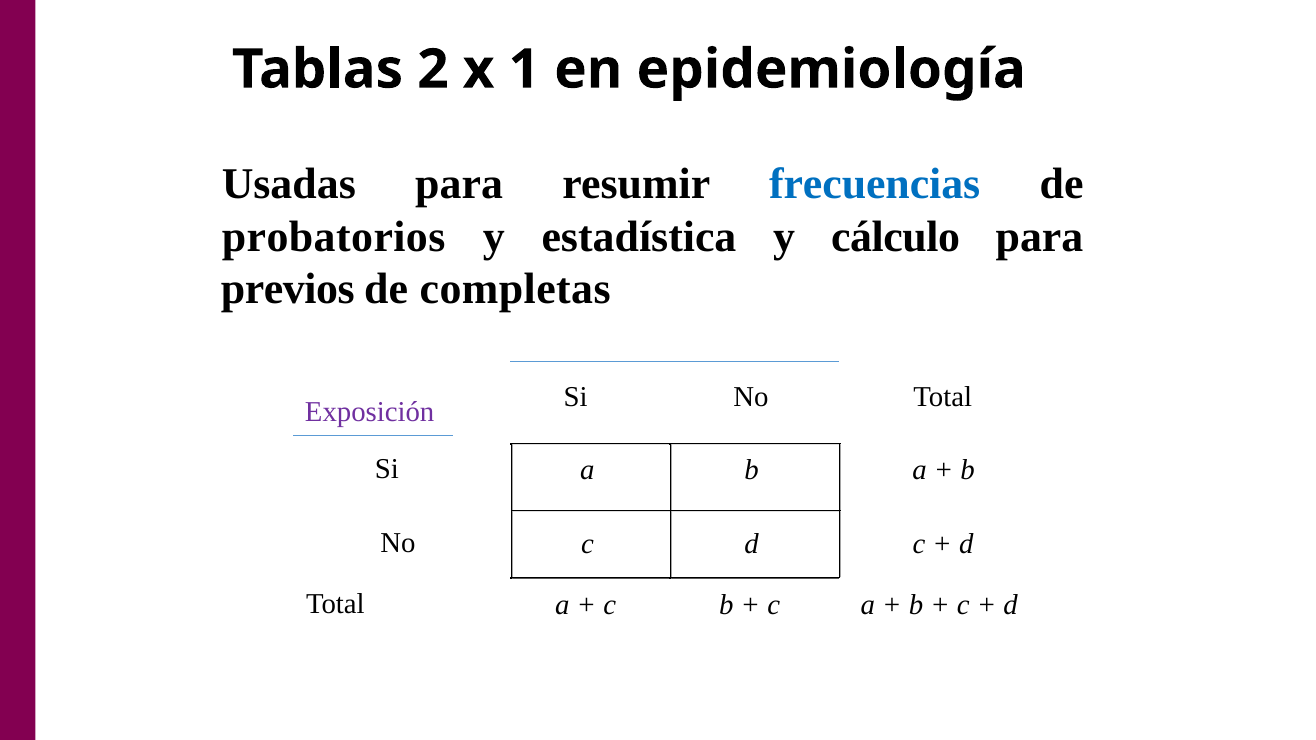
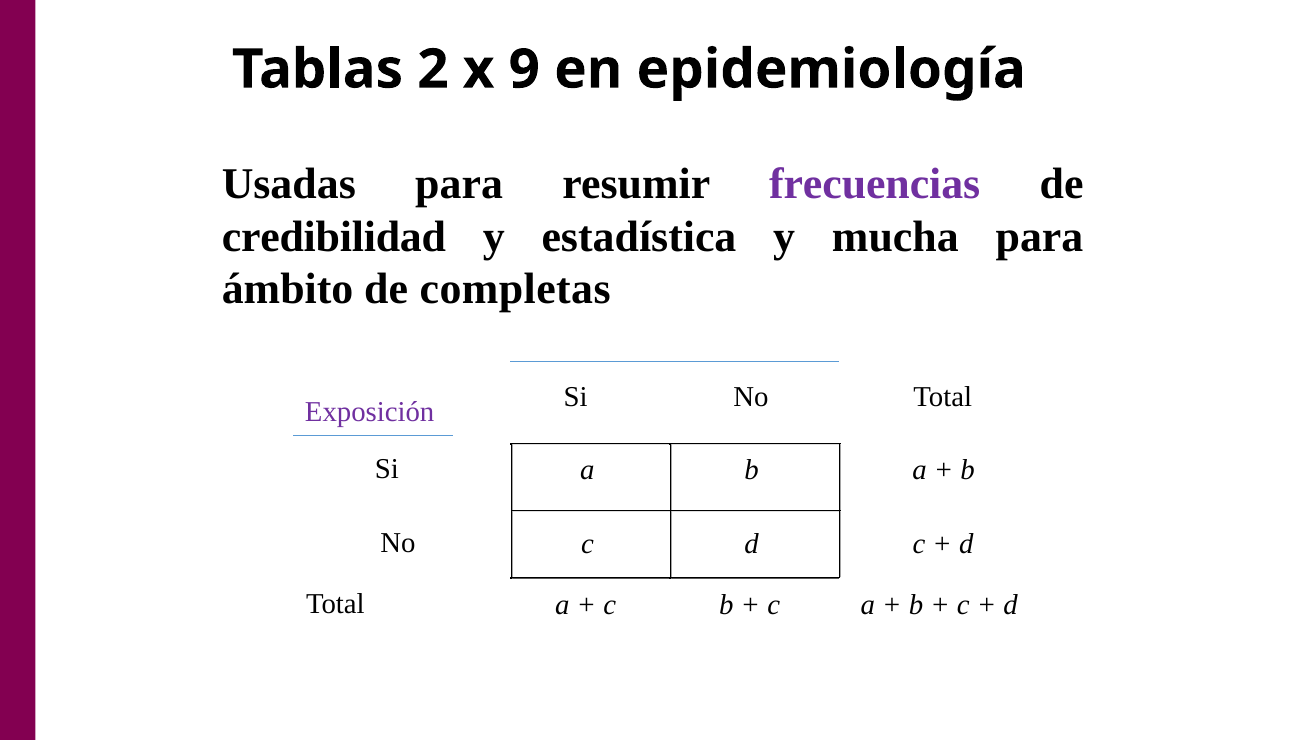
1: 1 -> 9 (524, 70)
frecuencias colour: blue -> purple (875, 184)
probatorios: probatorios -> credibilidad (334, 237)
cálculo: cálculo -> mucha (895, 237)
previos: previos -> ámbito (288, 289)
